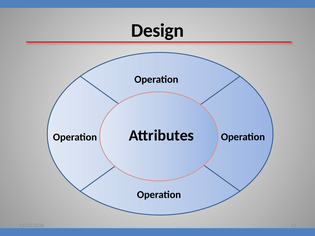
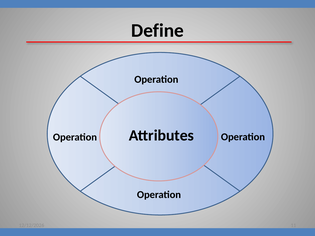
Design: Design -> Define (157, 30)
